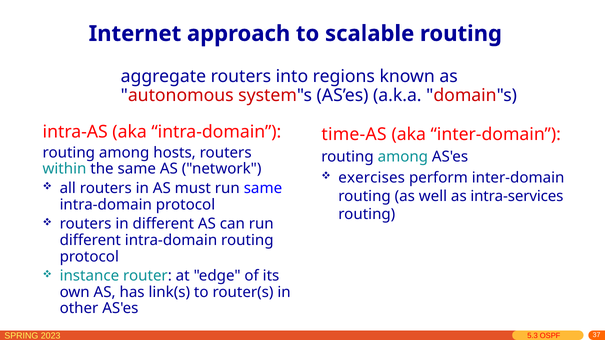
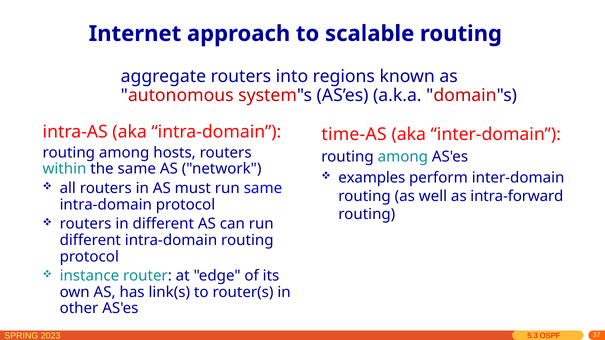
exercises: exercises -> examples (372, 178)
intra-services: intra-services -> intra-forward (517, 196)
